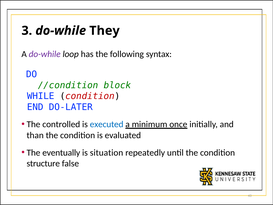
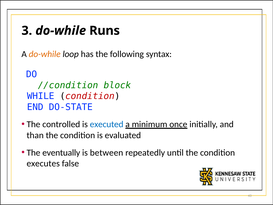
They: They -> Runs (105, 31)
do-while colour: purple -> orange (45, 54)
DO-LATER: DO-LATER -> DO-STATE (71, 107)
situation: situation -> between (107, 152)
structure: structure -> executes (43, 163)
